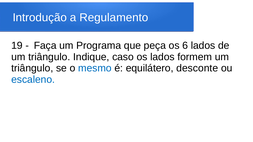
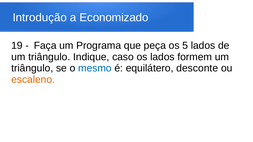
Regulamento: Regulamento -> Economizado (114, 18)
6: 6 -> 5 (185, 46)
escaleno colour: blue -> orange (33, 80)
